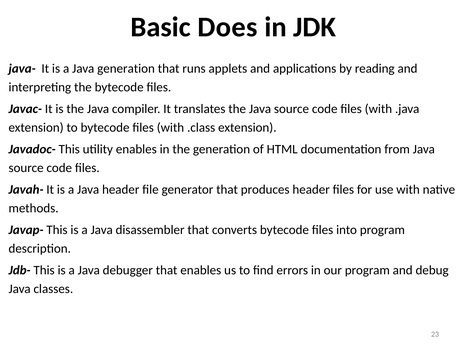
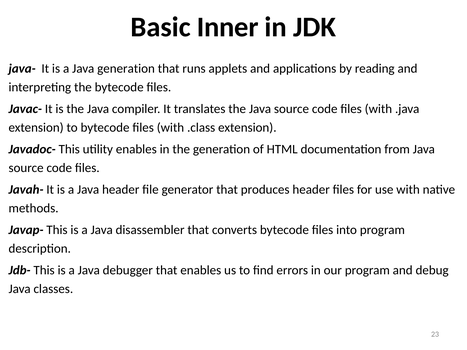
Does: Does -> Inner (228, 27)
